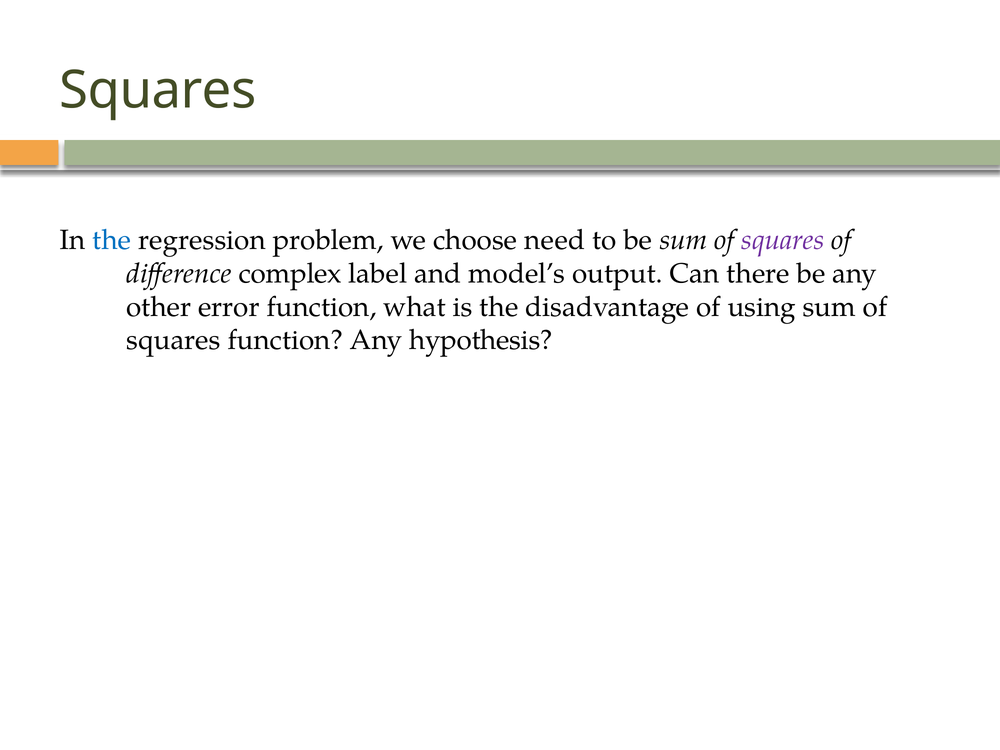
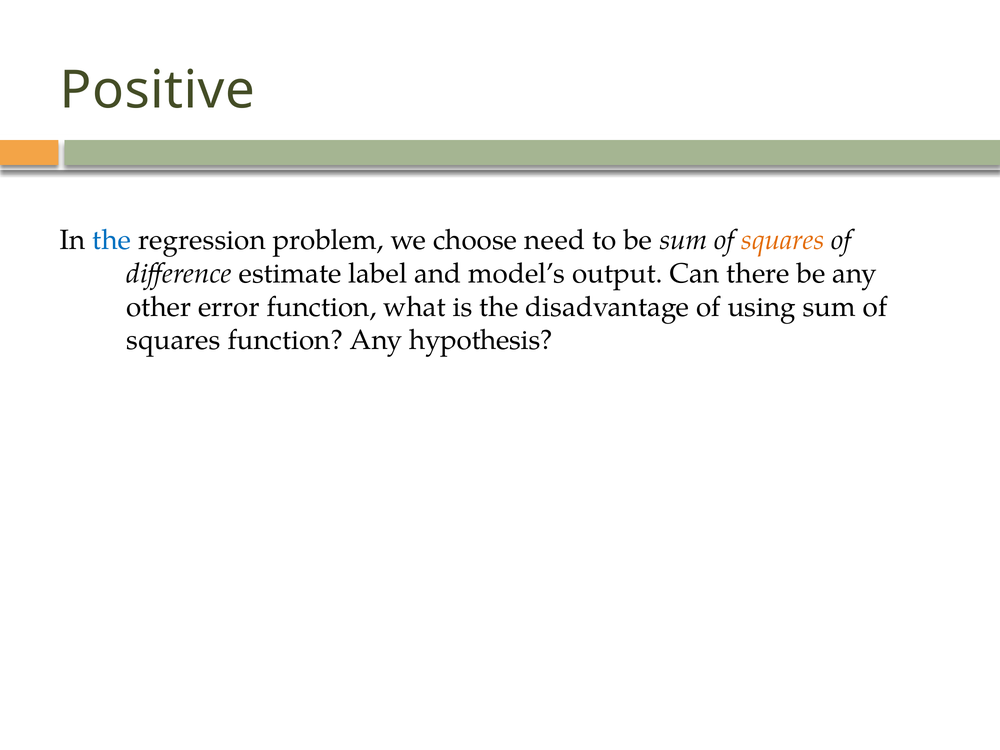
Squares: Squares -> Positive (157, 90)
squares colour: purple -> orange (783, 240)
complex: complex -> estimate (290, 274)
